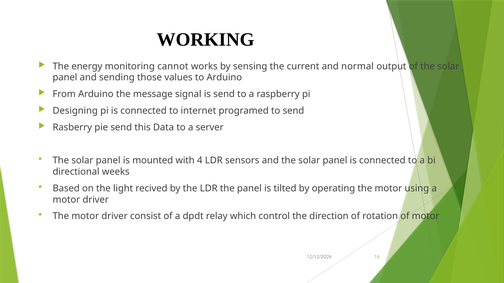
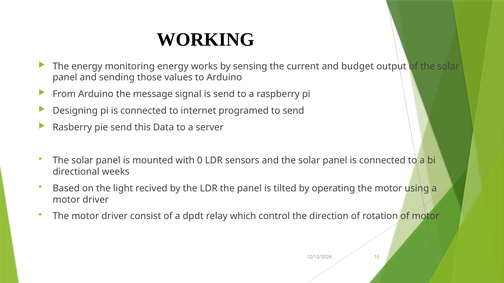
monitoring cannot: cannot -> energy (173, 66)
normal: normal -> budget (358, 66)
4: 4 -> 0 (200, 161)
